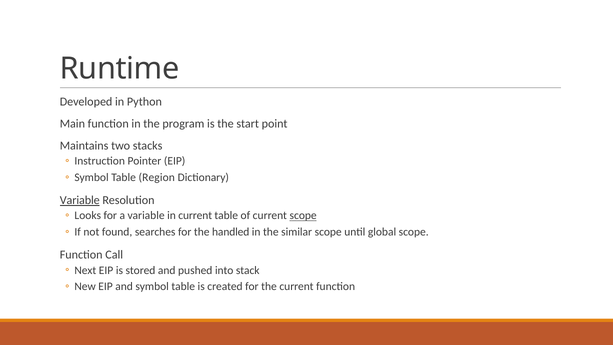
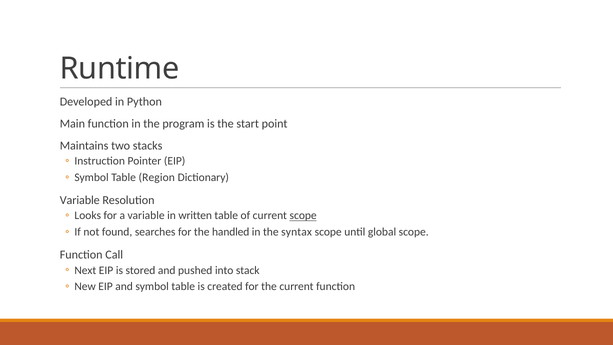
Variable underline: present -> none (80, 200)
in current: current -> written (195, 216)
similar: similar -> syntax (297, 232)
